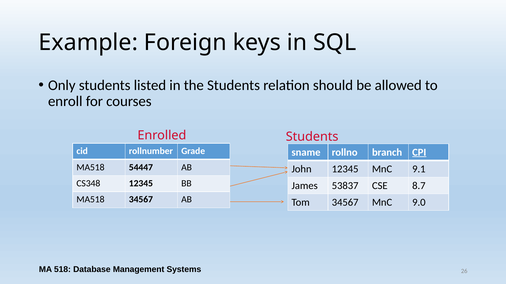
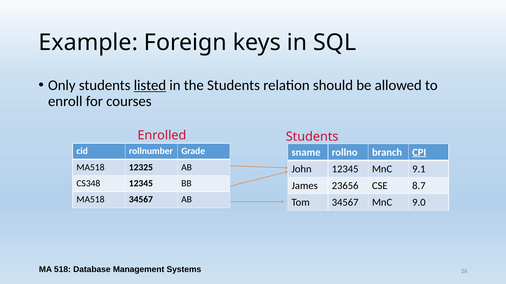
listed underline: none -> present (150, 86)
54447: 54447 -> 12325 (141, 168)
53837: 53837 -> 23656 (345, 186)
